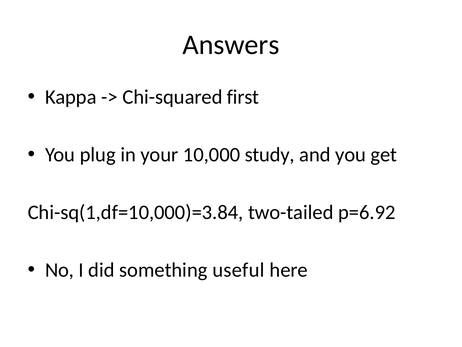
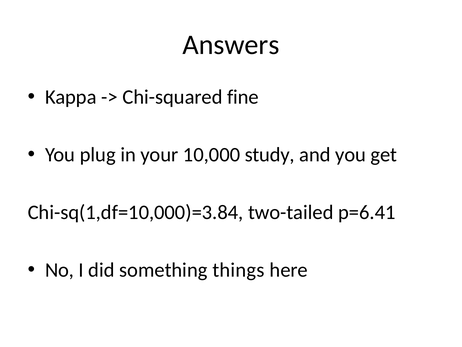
first: first -> fine (243, 97)
p=6.92: p=6.92 -> p=6.41 (367, 212)
useful: useful -> things (238, 270)
